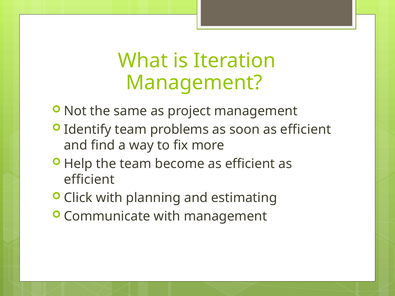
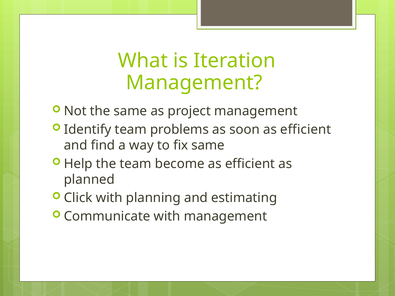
fix more: more -> same (208, 145)
efficient: efficient -> planned (89, 180)
